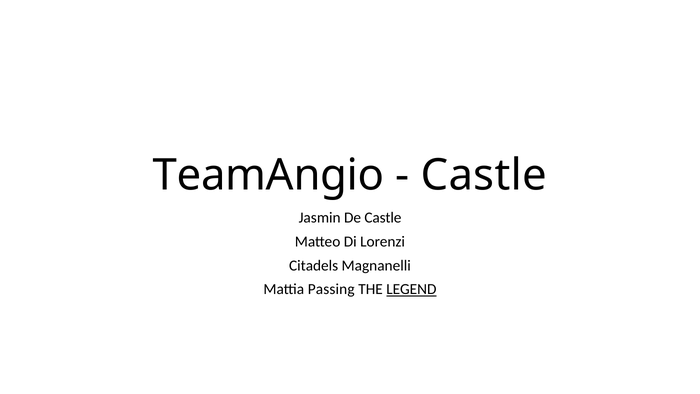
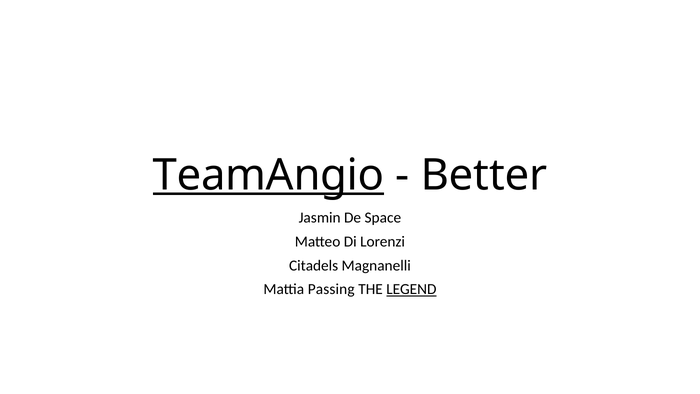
TeamAngio underline: none -> present (269, 175)
Castle: Castle -> Better (484, 175)
De Castle: Castle -> Space (383, 218)
